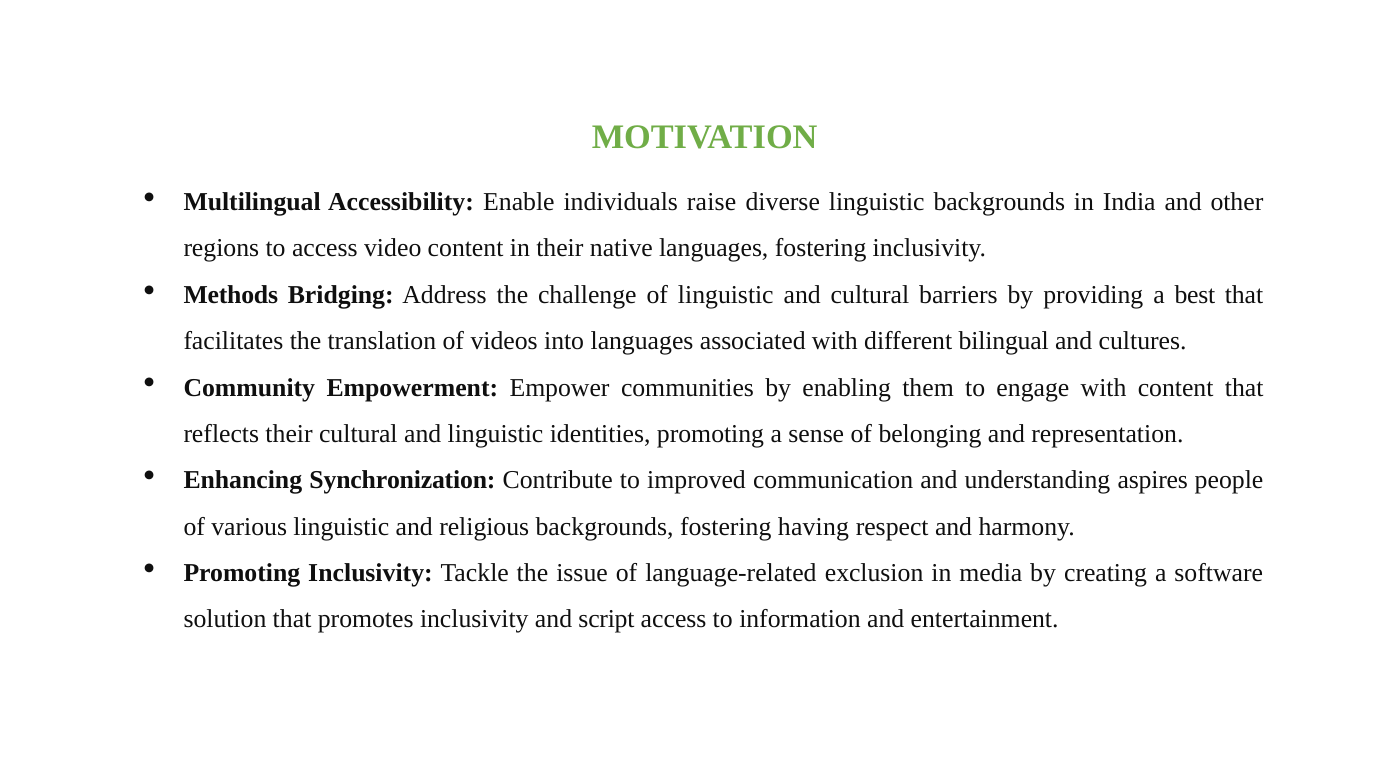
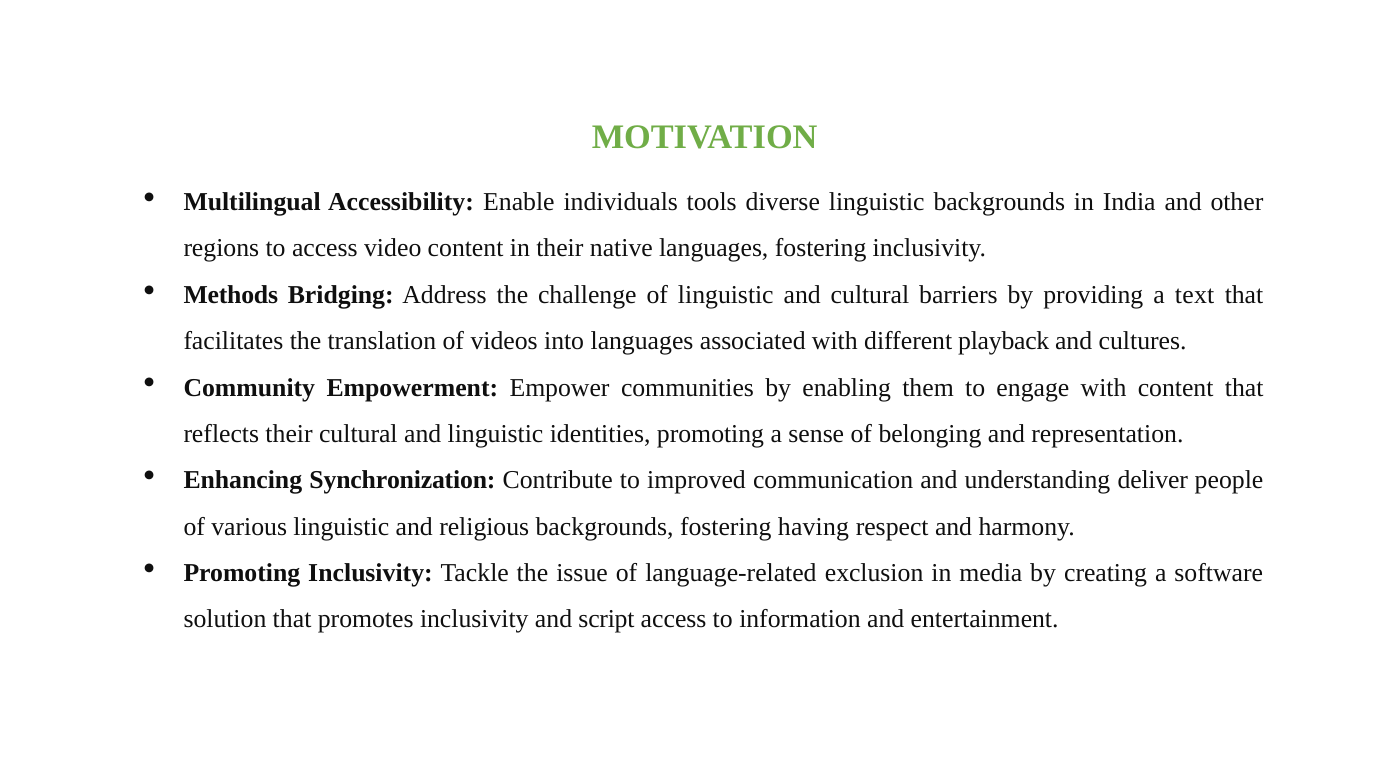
raise: raise -> tools (712, 202)
best: best -> text (1195, 295)
bilingual: bilingual -> playback (1004, 341)
aspires: aspires -> deliver (1153, 480)
